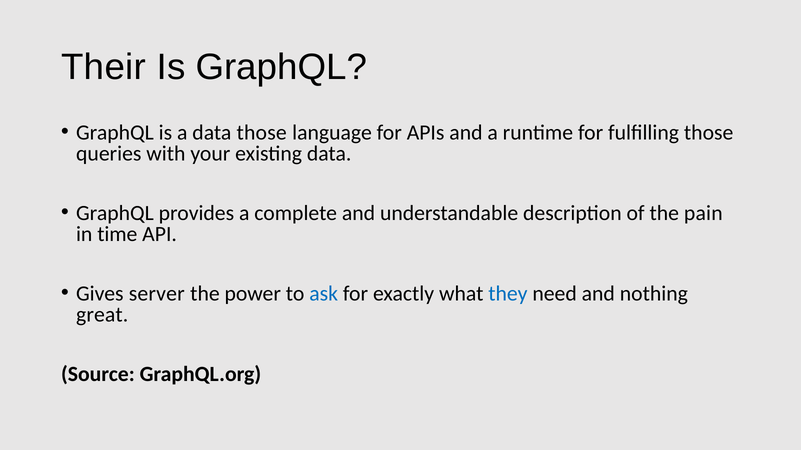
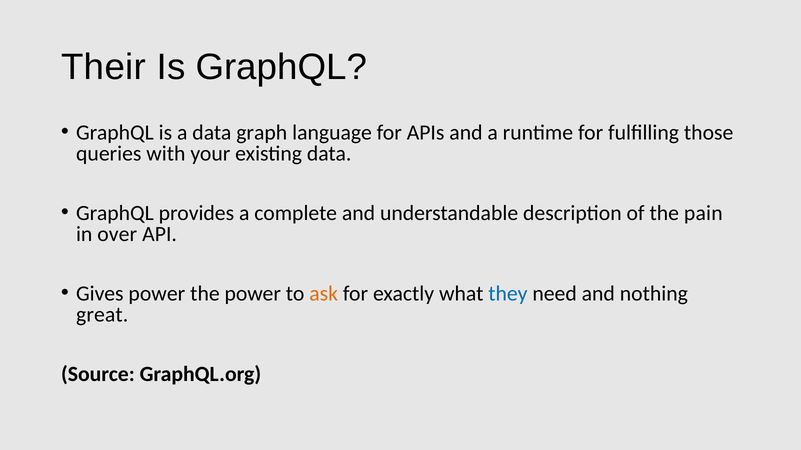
data those: those -> graph (262, 133)
time: time -> over (117, 234)
Gives server: server -> power (157, 294)
ask colour: blue -> orange (324, 294)
